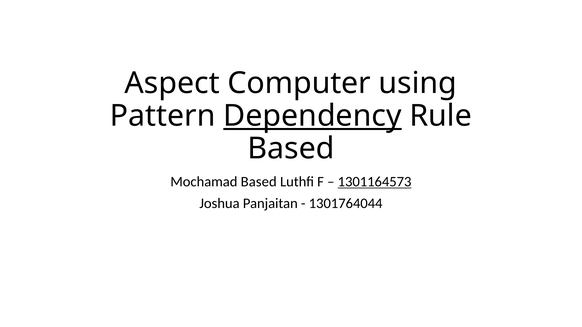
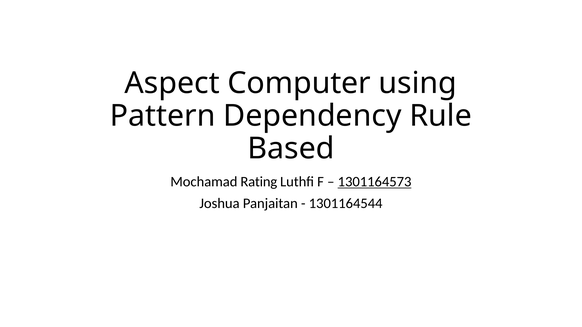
Dependency underline: present -> none (312, 116)
Mochamad Based: Based -> Rating (259, 182)
1301764044: 1301764044 -> 1301164544 (346, 204)
